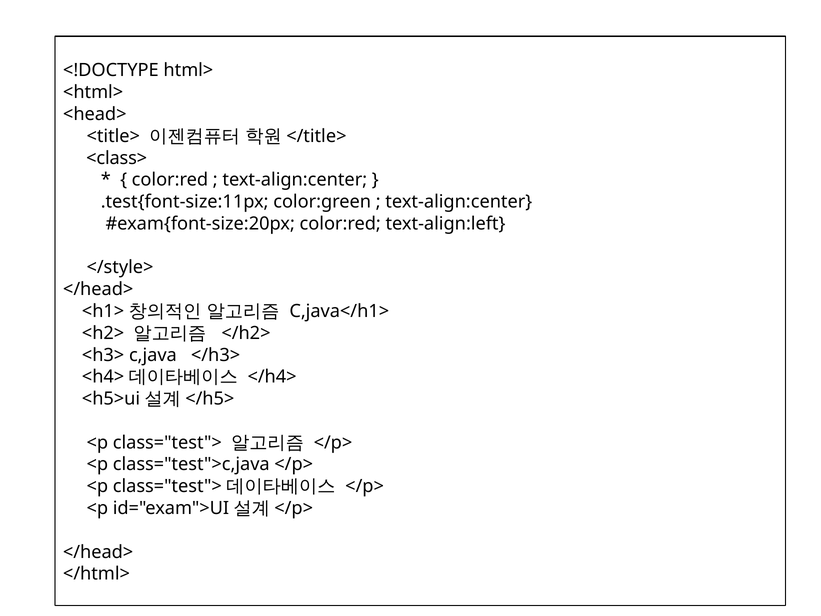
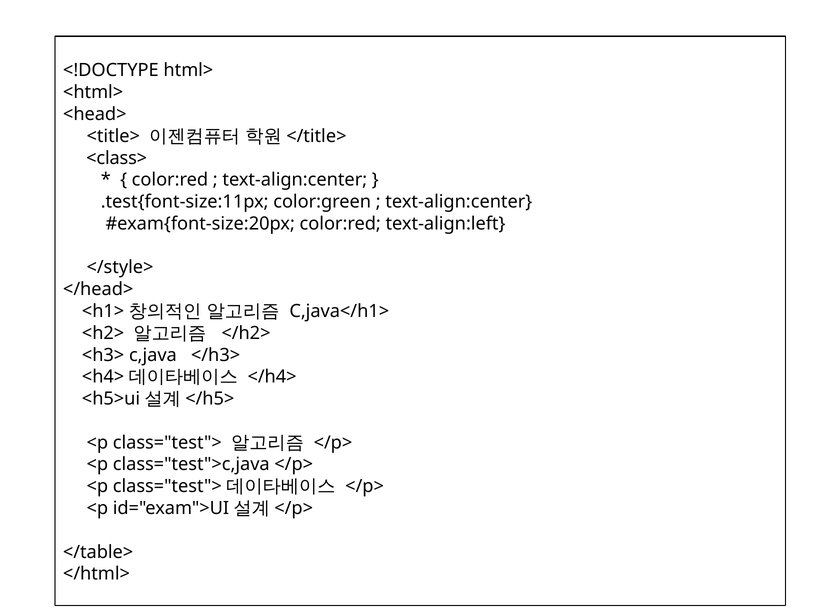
</head>: </head> -> </table> (98, 552)
